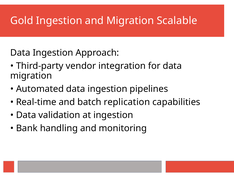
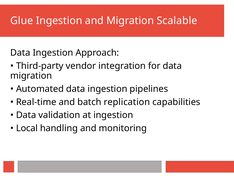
Gold: Gold -> Glue (22, 21)
Bank: Bank -> Local (27, 128)
